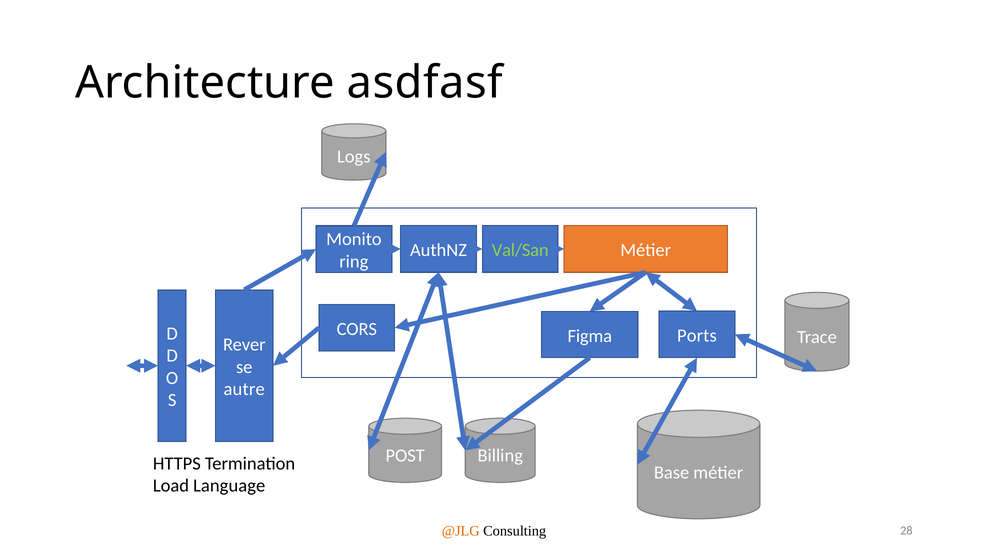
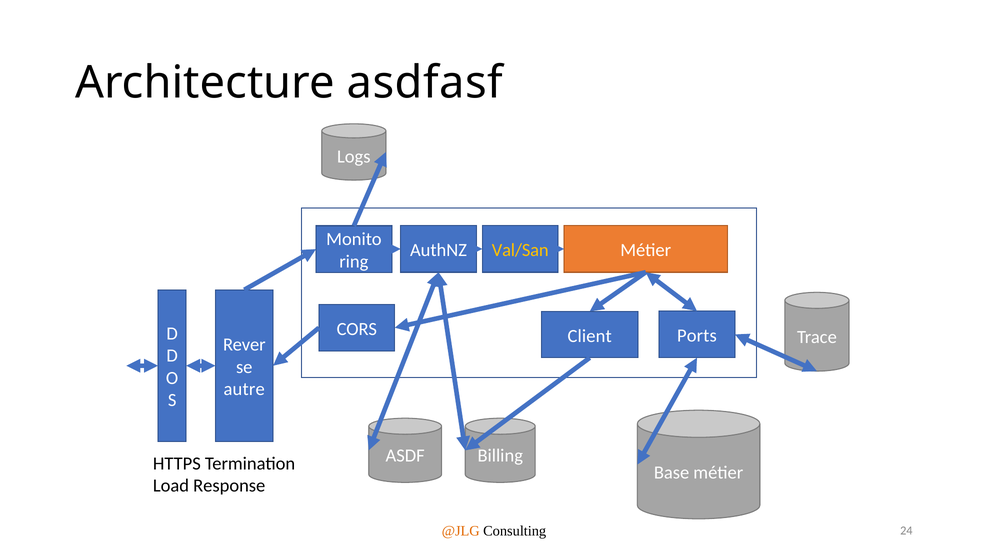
Val/San colour: light green -> yellow (520, 250)
Figma: Figma -> Client (590, 336)
POST: POST -> ASDF (405, 455)
Language: Language -> Response (229, 485)
28: 28 -> 24 (906, 531)
